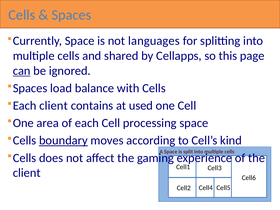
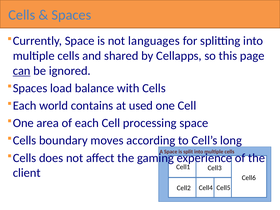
client: client -> world (54, 106)
boundary underline: present -> none (63, 140)
kind: kind -> long (231, 140)
